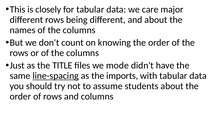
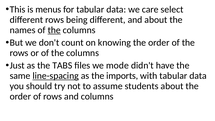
closely: closely -> menus (48, 9)
major: major -> select (172, 9)
the underline: none -> present (54, 30)
TITLE: TITLE -> TABS (62, 65)
